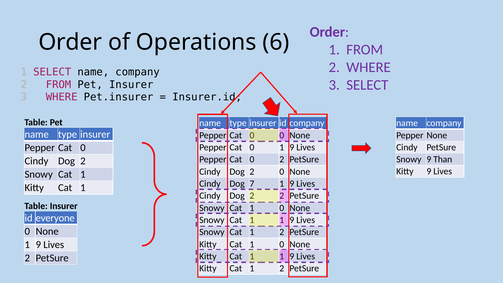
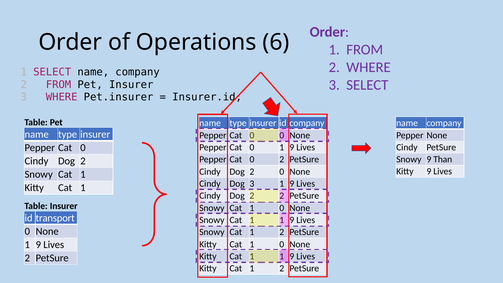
Dog 7: 7 -> 3 (252, 184)
everyone: everyone -> transport (55, 218)
